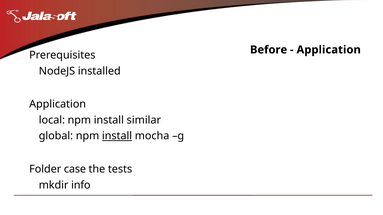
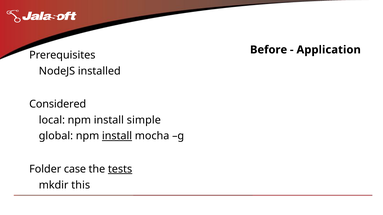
Application: Application -> Considered (58, 104)
similar: similar -> simple (144, 120)
tests underline: none -> present (120, 169)
info: info -> this (81, 185)
